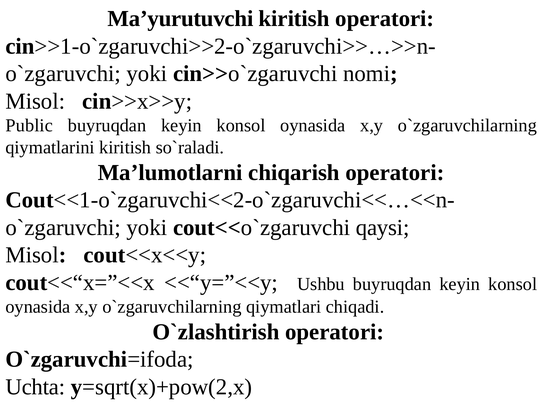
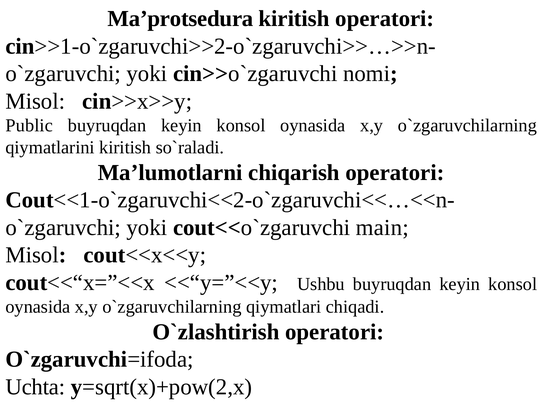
Ma’yurutuvchi: Ma’yurutuvchi -> Ma’protsedura (180, 19)
qaysi: qaysi -> main (382, 227)
